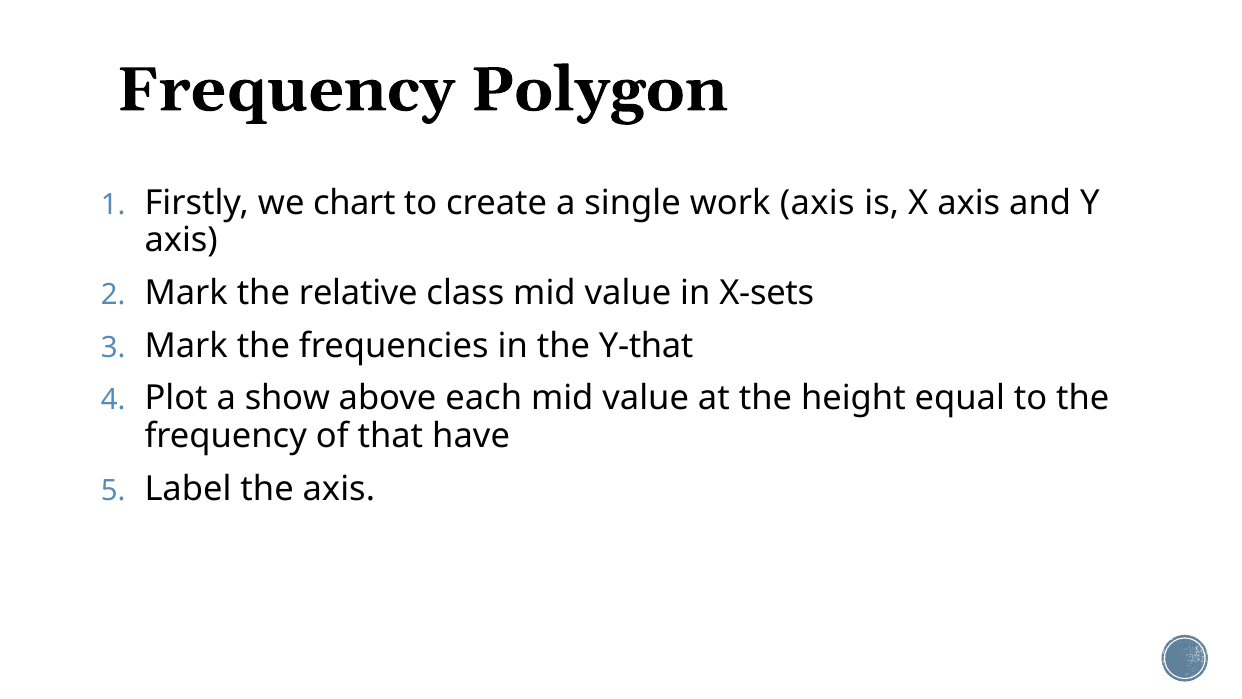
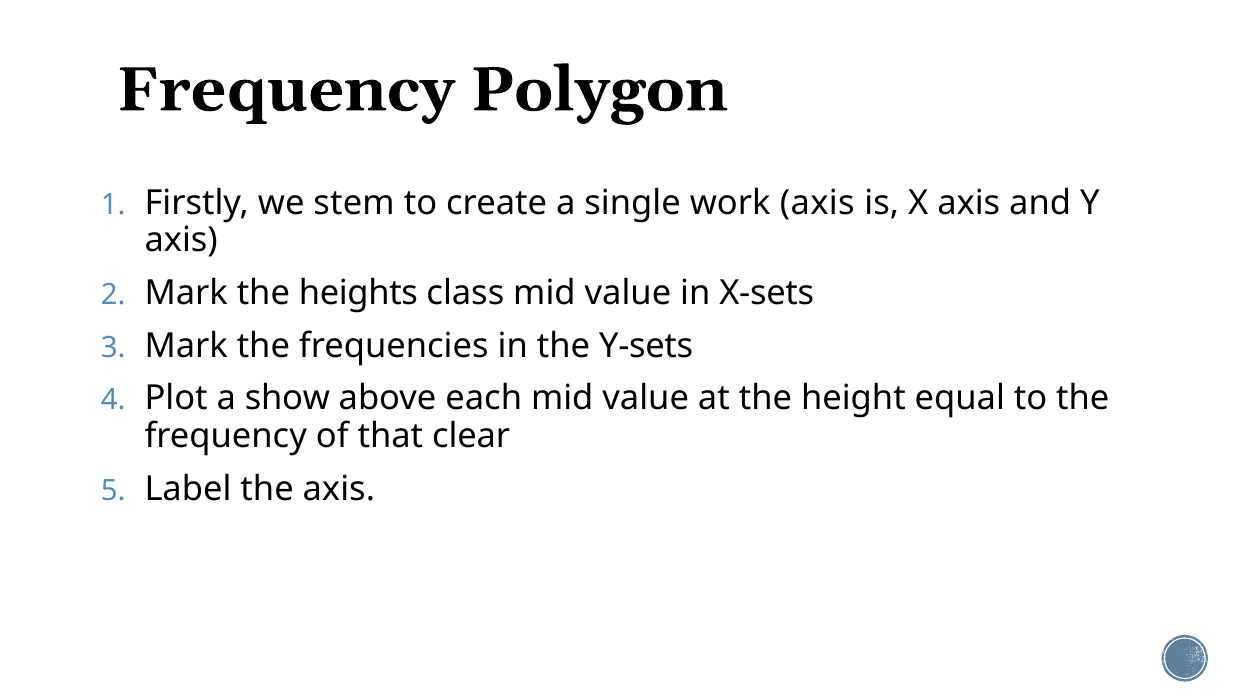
chart: chart -> stem (354, 203)
relative: relative -> heights (358, 293)
Y-that: Y-that -> Y-sets (646, 345)
have: have -> clear (471, 436)
